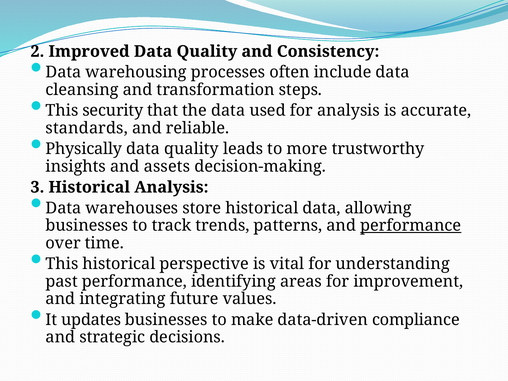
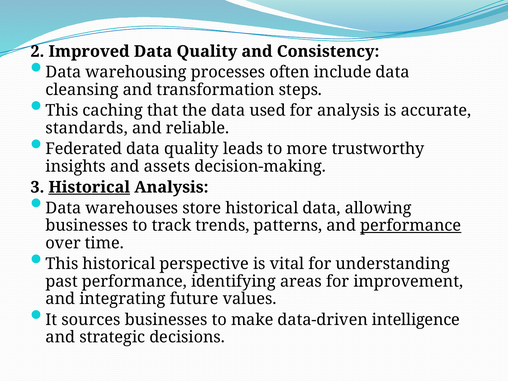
security: security -> caching (113, 111)
Physically: Physically -> Federated (84, 149)
Historical underline: none -> present (89, 187)
updates: updates -> sources (91, 320)
compliance: compliance -> intelligence (416, 320)
